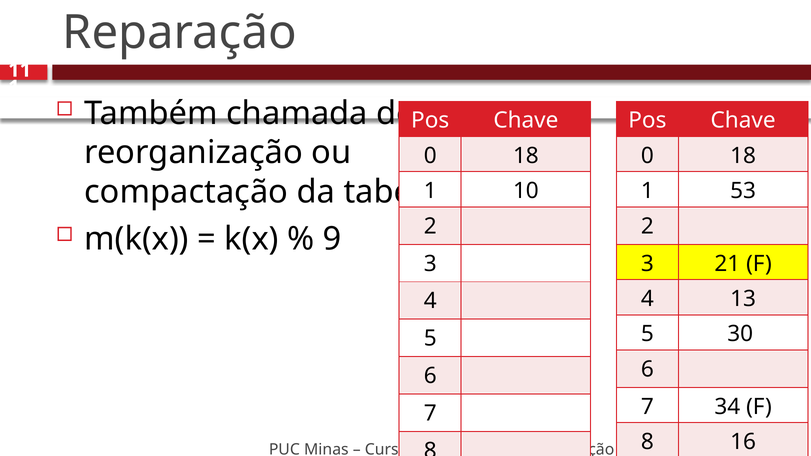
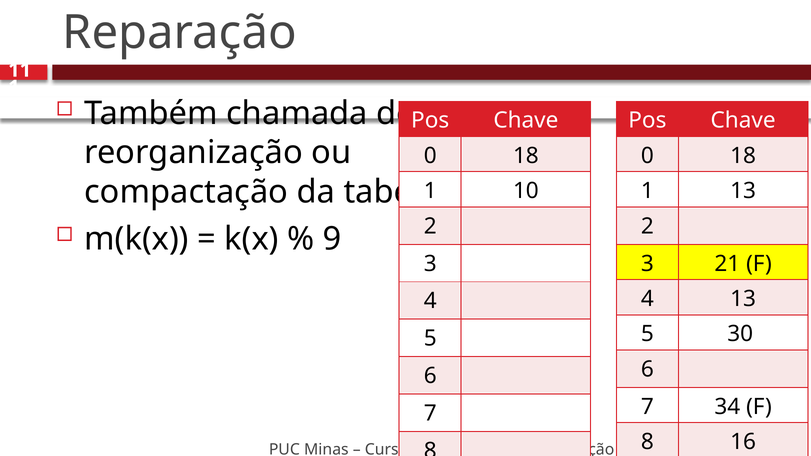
1 53: 53 -> 13 (743, 191)
